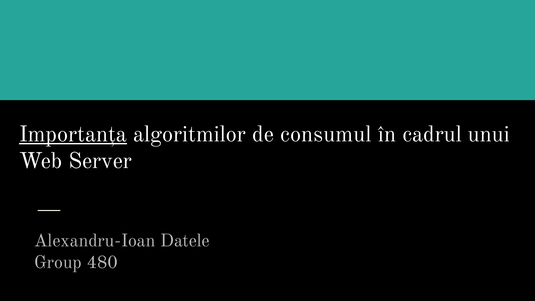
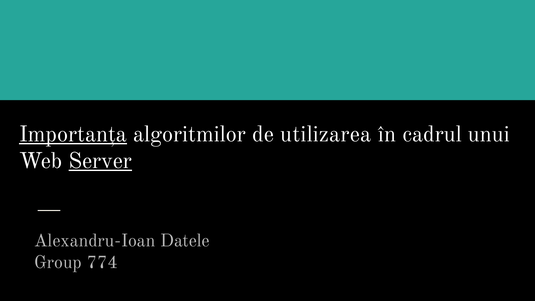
consumul: consumul -> utilizarea (326, 134)
Server underline: none -> present (100, 161)
480: 480 -> 774 (102, 262)
